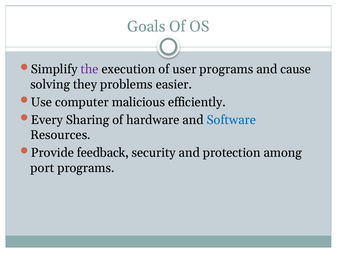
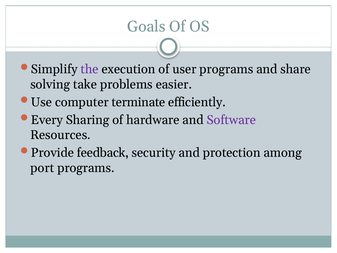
cause: cause -> share (296, 69)
they: they -> take (85, 84)
malicious: malicious -> terminate (138, 102)
Software colour: blue -> purple (231, 120)
